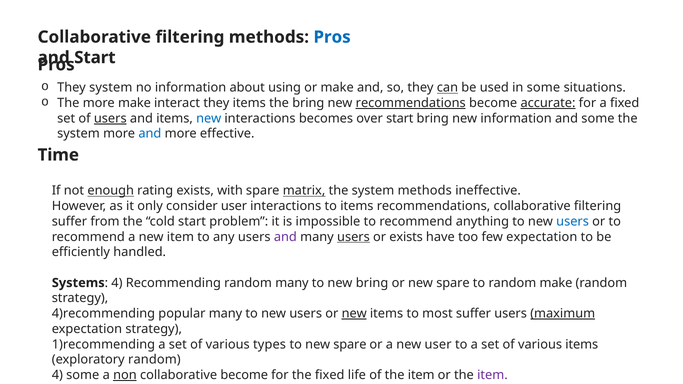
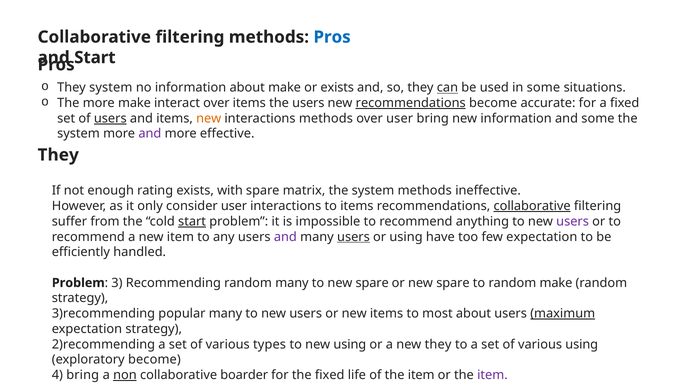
about using: using -> make (285, 88)
or make: make -> exists (337, 88)
interact they: they -> over (216, 103)
the bring: bring -> users (308, 103)
accurate underline: present -> none (548, 103)
new colour: blue -> orange (209, 118)
interactions becomes: becomes -> methods (326, 118)
over start: start -> user (400, 118)
and colour: blue -> purple (150, 134)
Time: Time -> They (58, 155)
enough underline: present -> none (111, 191)
matrix underline: present -> none (304, 191)
collaborative underline: none -> present (532, 206)
start underline: none -> present (192, 222)
users colour: blue -> purple (573, 222)
or exists: exists -> using (406, 237)
Systems: Systems -> Problem (78, 283)
4: 4 -> 3 (117, 283)
to new bring: bring -> spare (372, 283)
4)recommending: 4)recommending -> 3)recommending (103, 314)
new underline: present -> none (354, 314)
most suffer: suffer -> about (473, 314)
1)recommending: 1)recommending -> 2)recommending (103, 344)
to new spare: spare -> using (350, 344)
new user: user -> they (438, 344)
various items: items -> using (582, 344)
exploratory random: random -> become (154, 360)
4 some: some -> bring (83, 375)
collaborative become: become -> boarder (244, 375)
